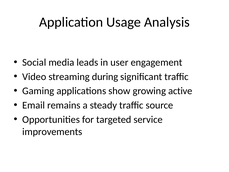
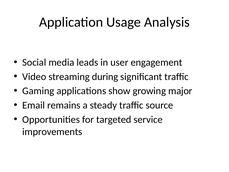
active: active -> major (180, 91)
